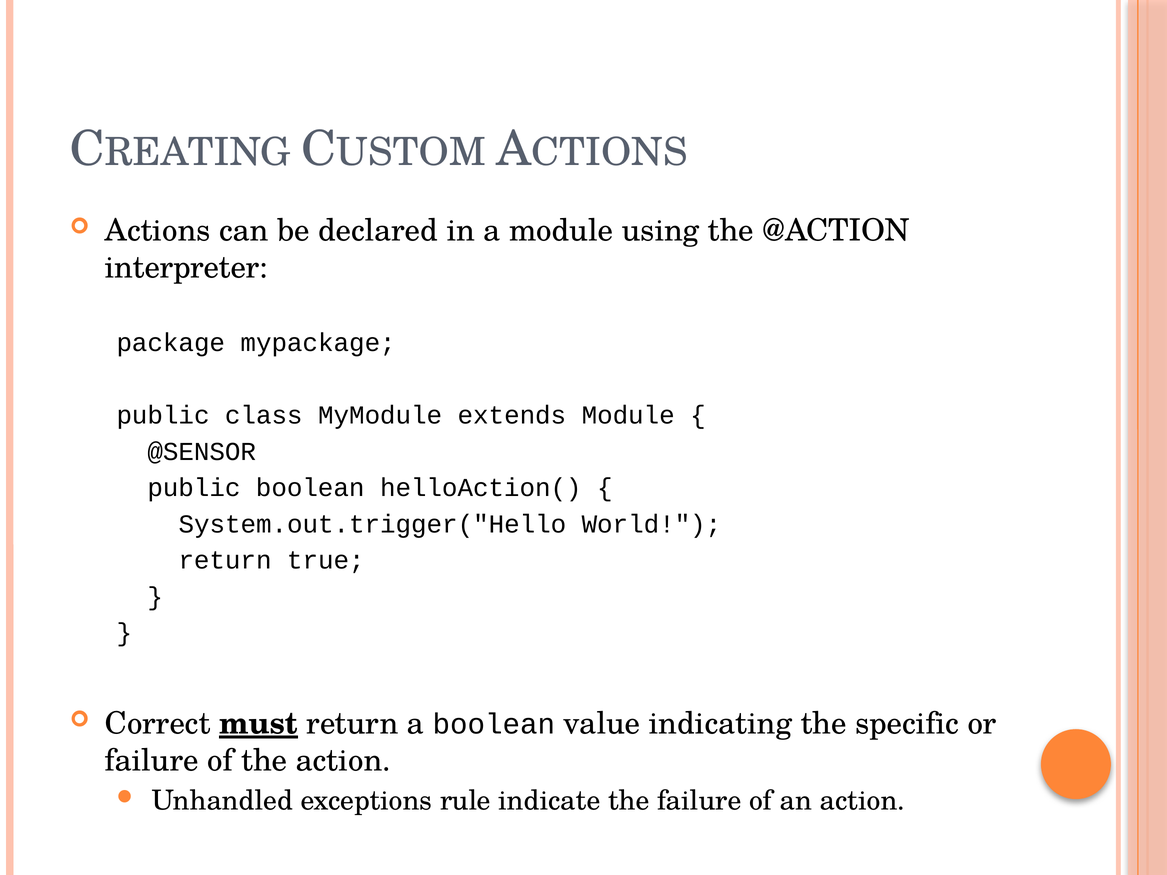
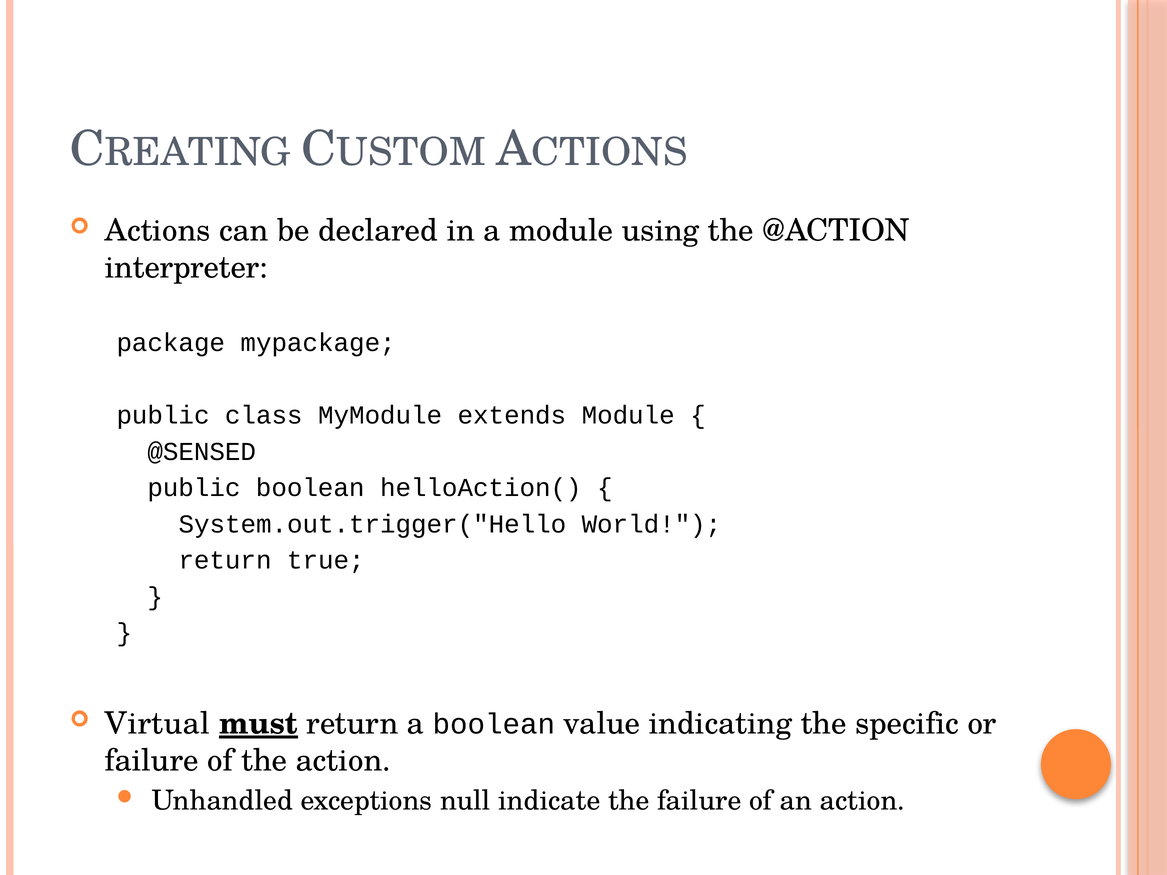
@SENSOR: @SENSOR -> @SENSED (202, 452)
Correct: Correct -> Virtual (158, 724)
rule: rule -> null (465, 801)
